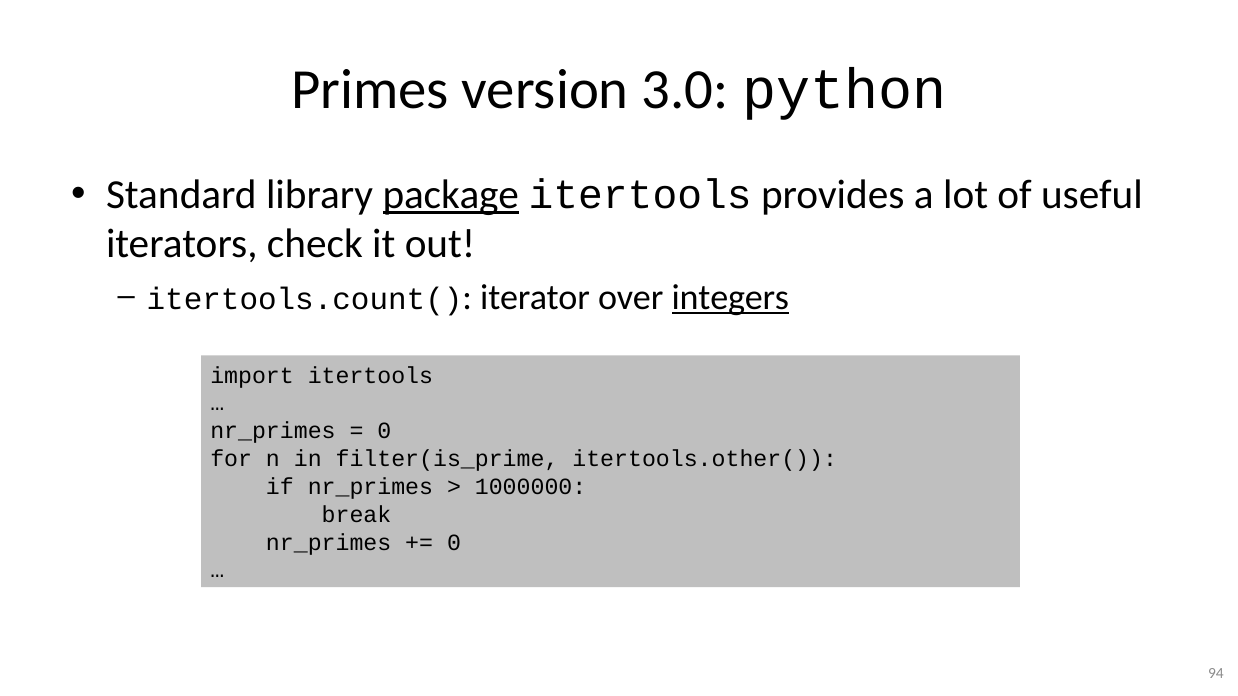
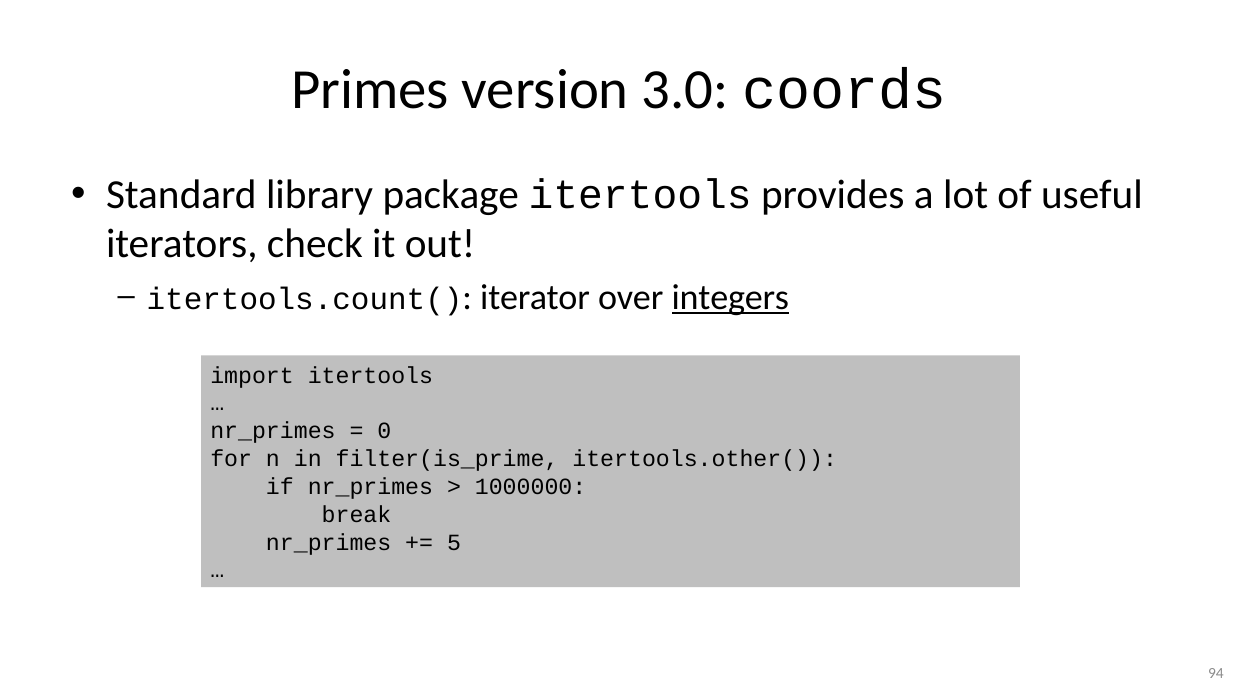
python: python -> coords (844, 90)
package underline: present -> none (451, 195)
0: 0 -> 5 (454, 543)
